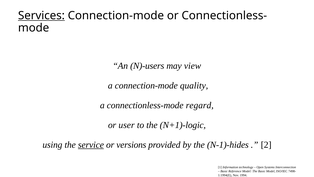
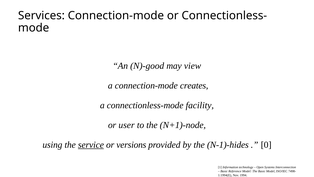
Services underline: present -> none (41, 16)
N)-users: N)-users -> N)-good (147, 66)
quality: quality -> creates (194, 85)
regard: regard -> facility (200, 105)
N+1)-logic: N+1)-logic -> N+1)-node (183, 125)
2: 2 -> 0 (266, 145)
